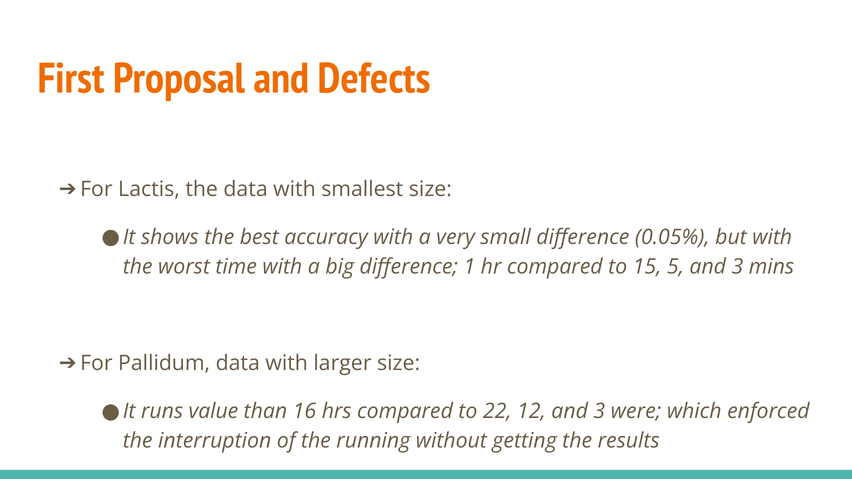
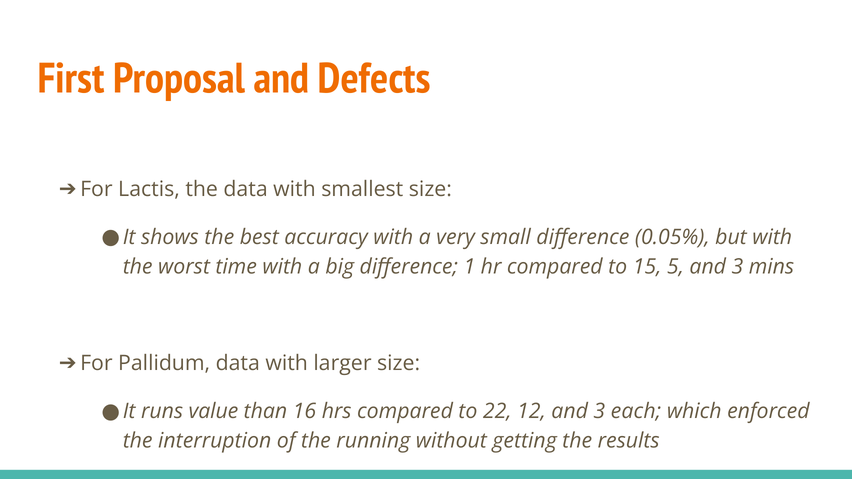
were: were -> each (636, 412)
